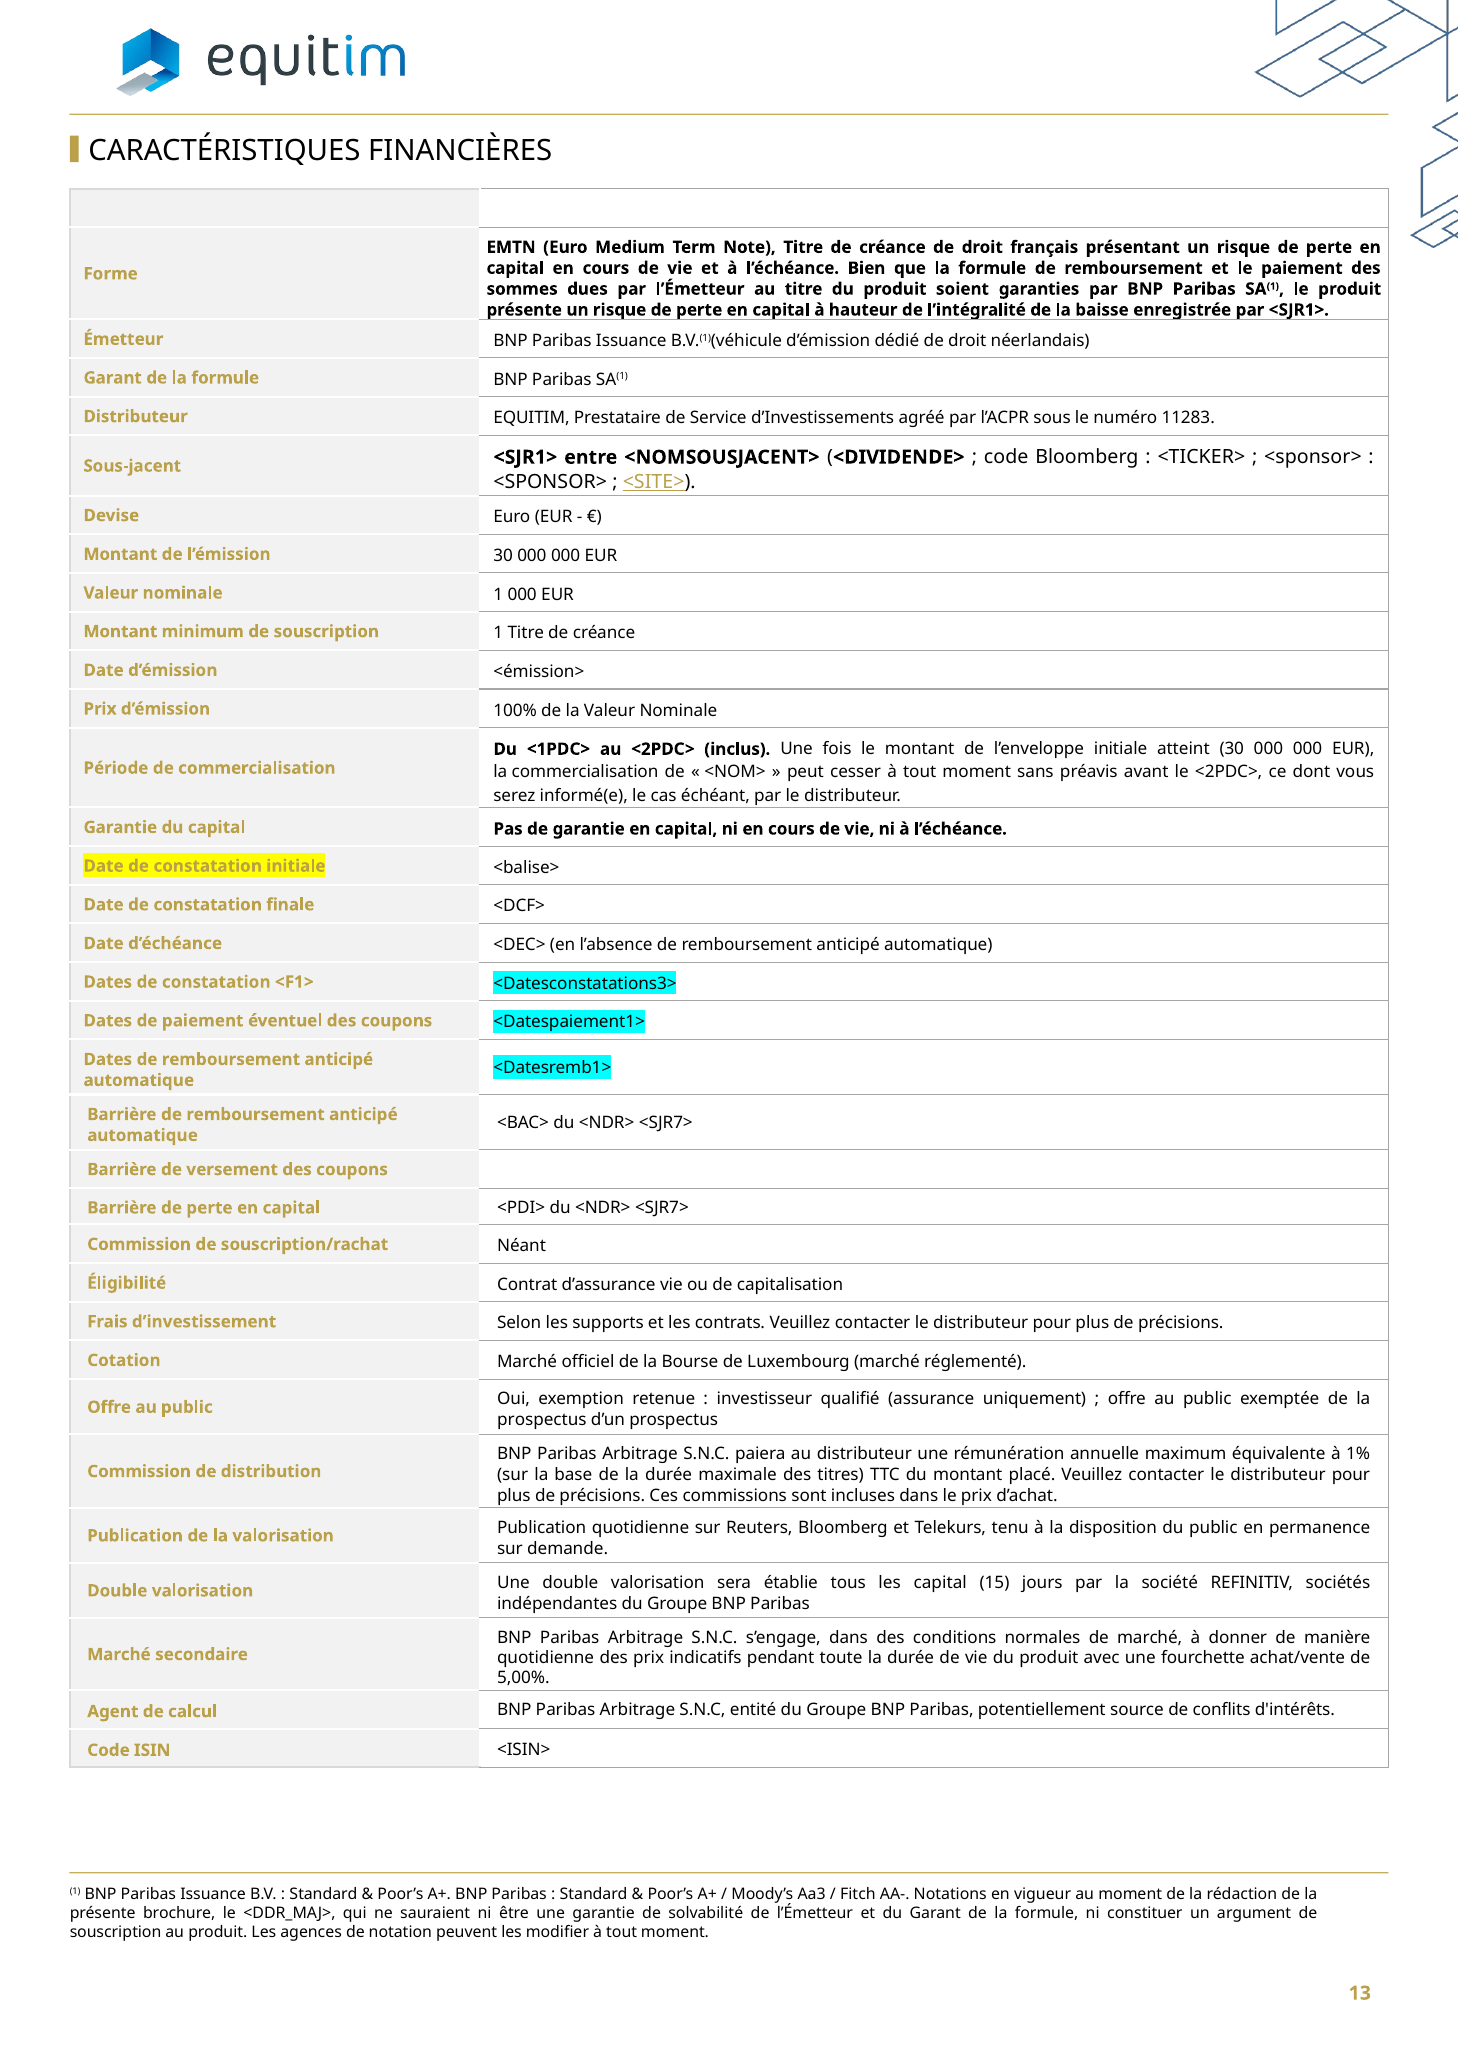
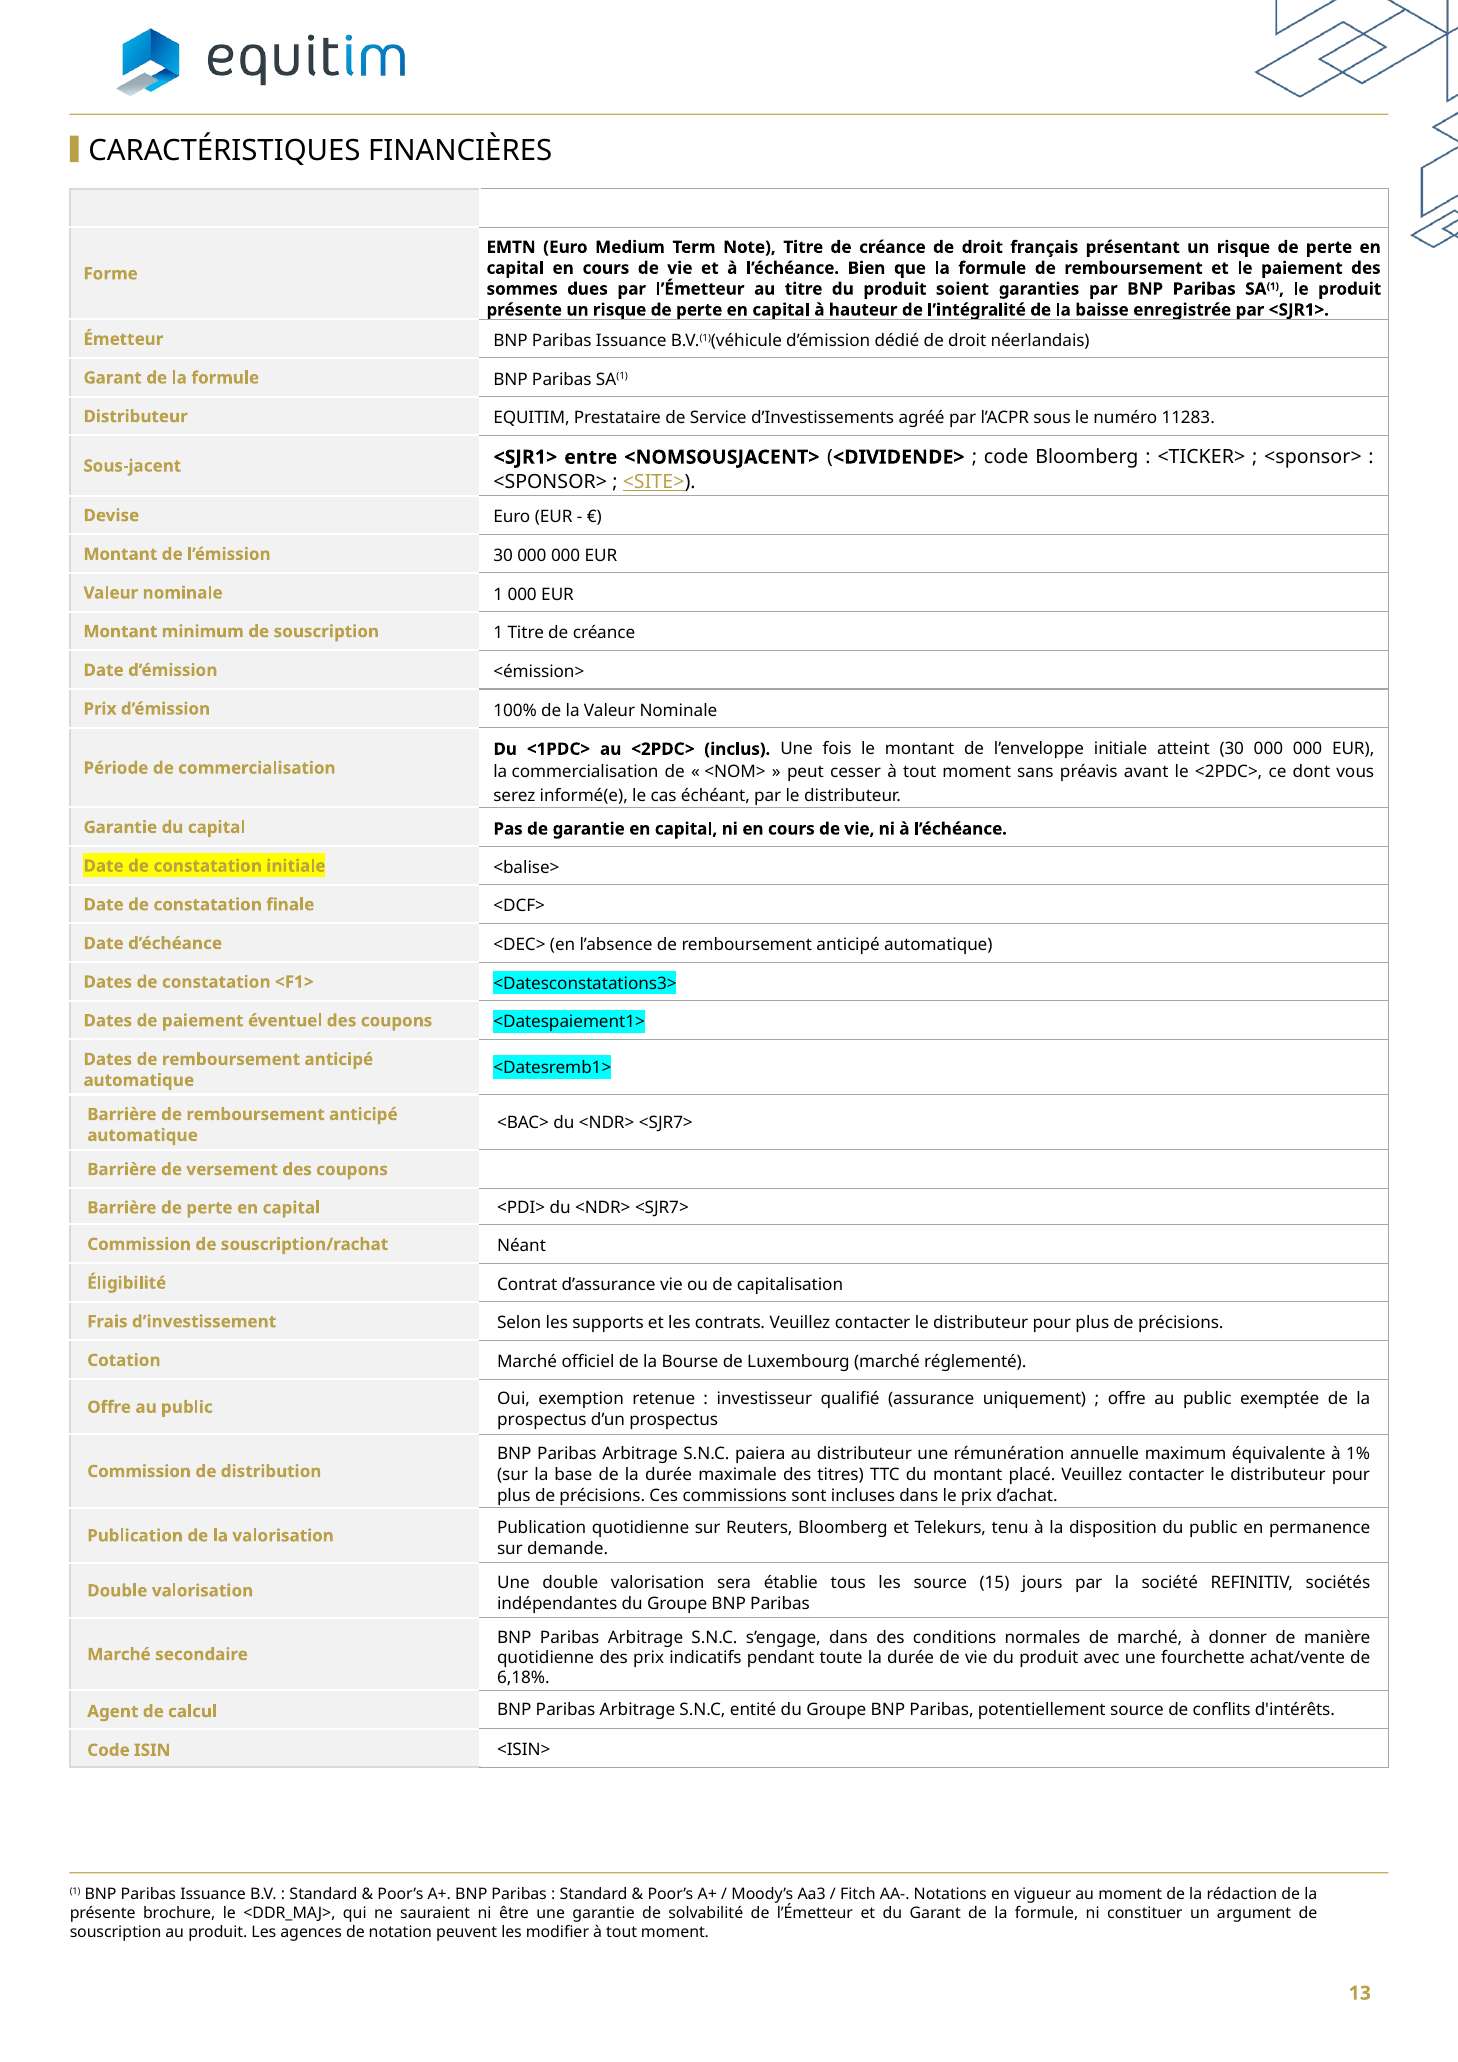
les capital: capital -> source (940, 1583)
5,00%: 5,00% -> 6,18% (523, 1678)
